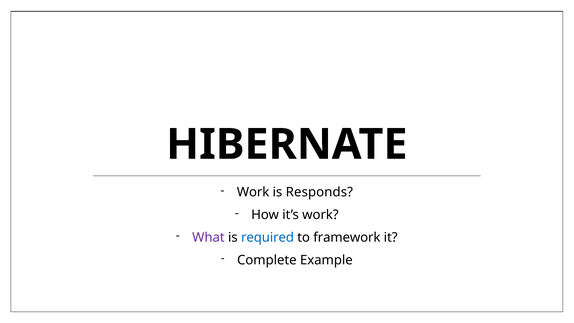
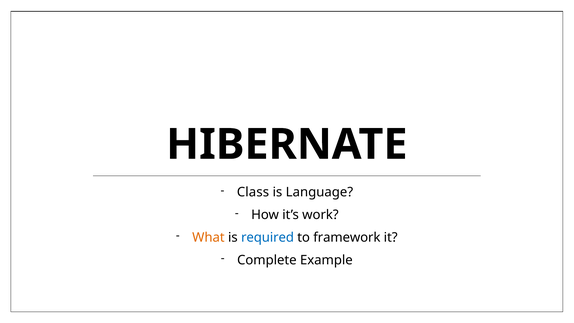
Work: Work -> Class (253, 192)
Responds: Responds -> Language (319, 192)
What colour: purple -> orange (208, 237)
